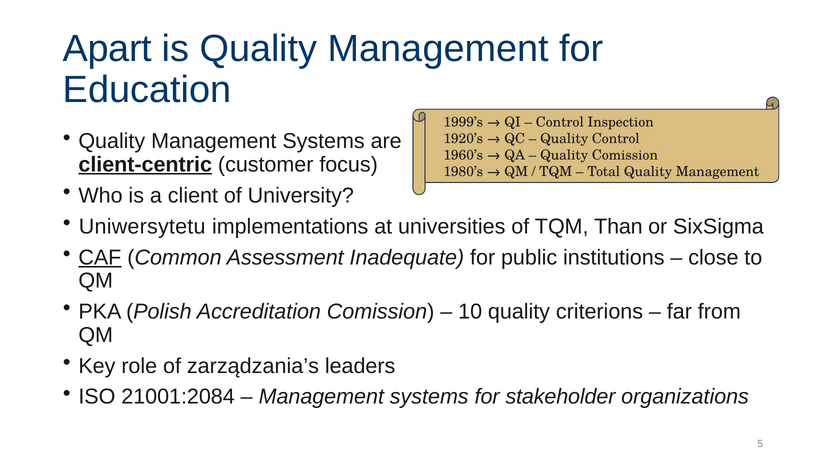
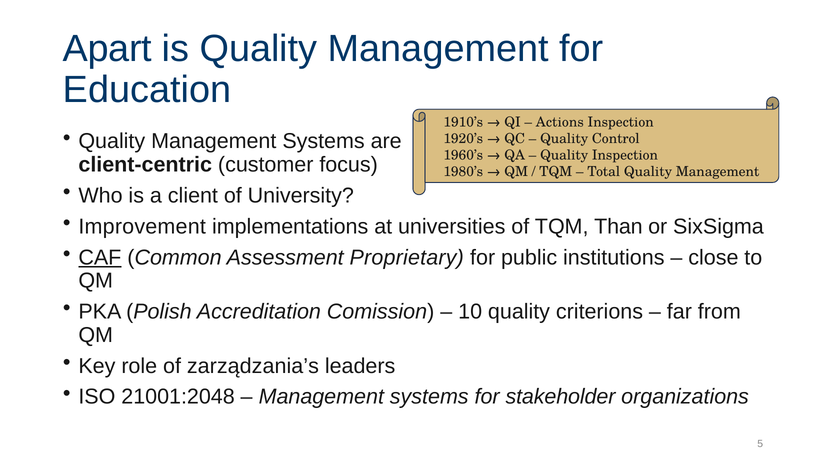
1999’s: 1999’s -> 1910’s (463, 122)
Control: Control -> Actions (560, 122)
Quality Comission: Comission -> Inspection (625, 155)
client-centric underline: present -> none (145, 164)
Uniwersytetu: Uniwersytetu -> Improvement (142, 226)
Inadequate: Inadequate -> Proprietary (407, 257)
21001:2084: 21001:2084 -> 21001:2048 (178, 397)
